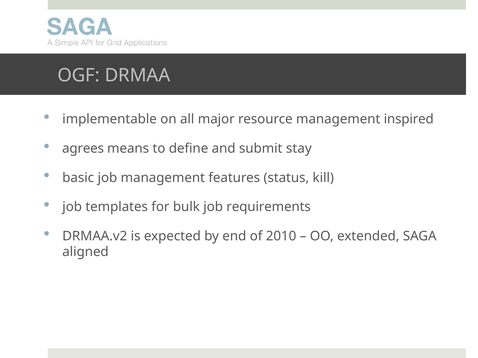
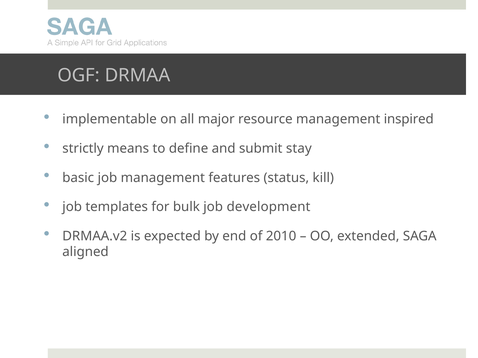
agrees: agrees -> strictly (83, 149)
requirements: requirements -> development (268, 207)
